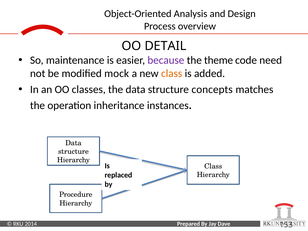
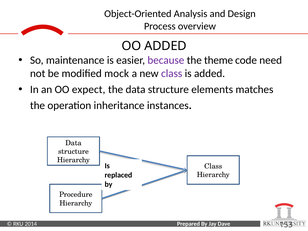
OO DETAIL: DETAIL -> ADDED (166, 46)
class colour: orange -> purple (172, 74)
classes: classes -> expect (89, 90)
concepts: concepts -> elements (212, 90)
